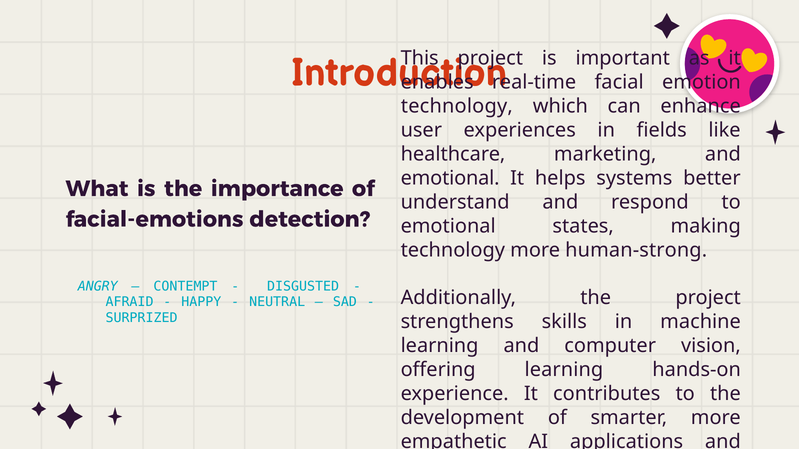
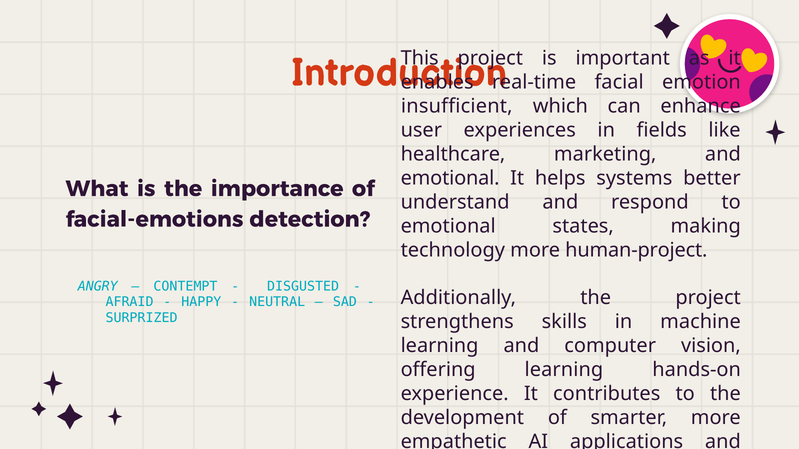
technology: technology -> insufficient (457, 106)
human-strong: human-strong -> human-project (636, 250)
